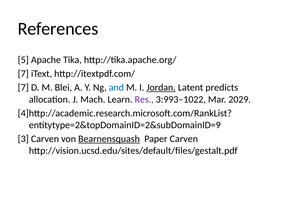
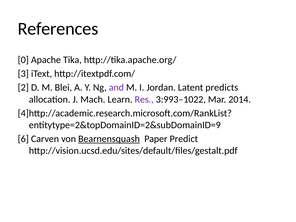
5: 5 -> 0 (23, 60)
7: 7 -> 3 (23, 74)
7: 7 -> 2 (23, 88)
and colour: blue -> purple (116, 88)
Jordan underline: present -> none (161, 88)
2029: 2029 -> 2014 (240, 99)
3: 3 -> 6 (23, 139)
Paper Carven: Carven -> Predict (184, 139)
